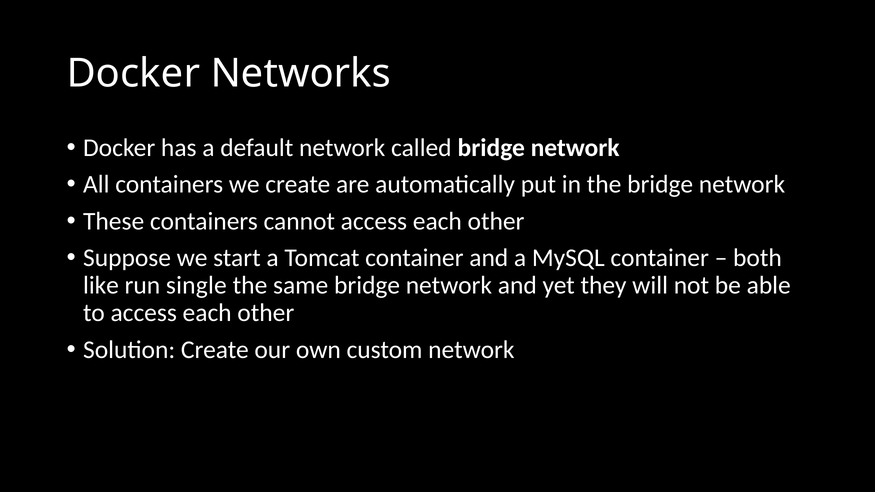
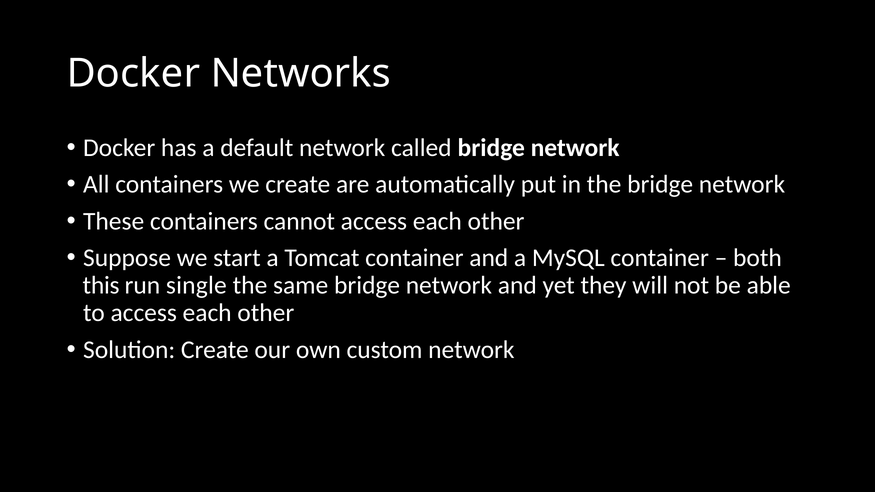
like: like -> this (101, 286)
